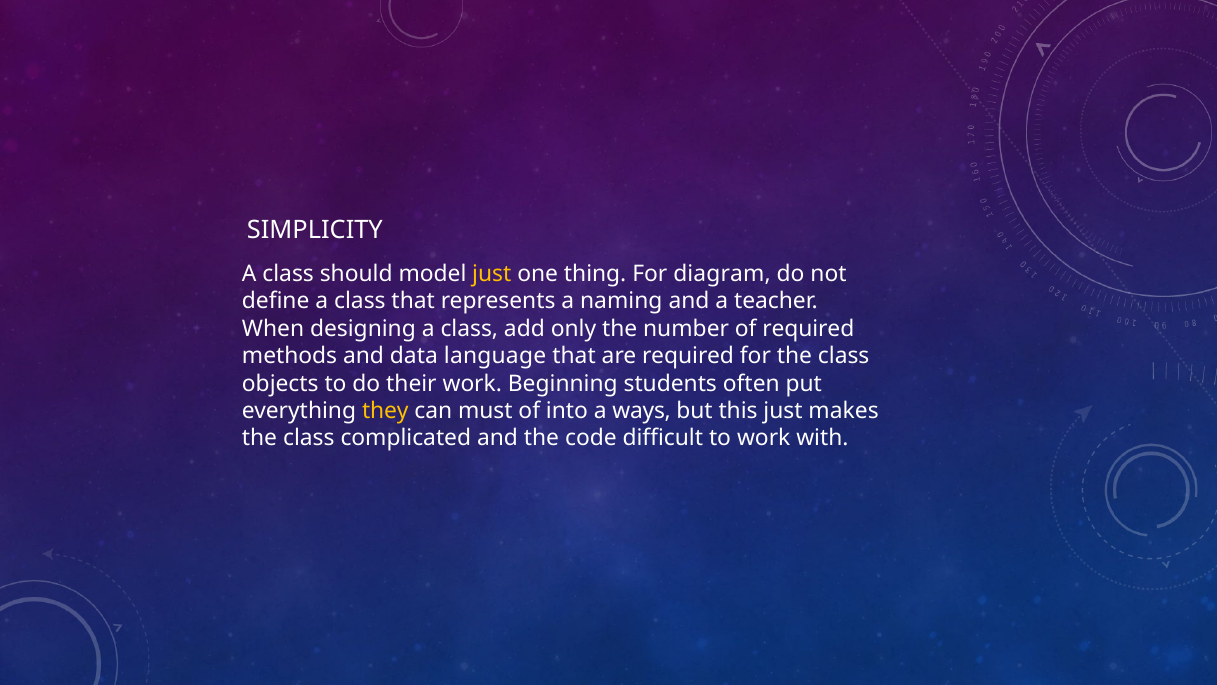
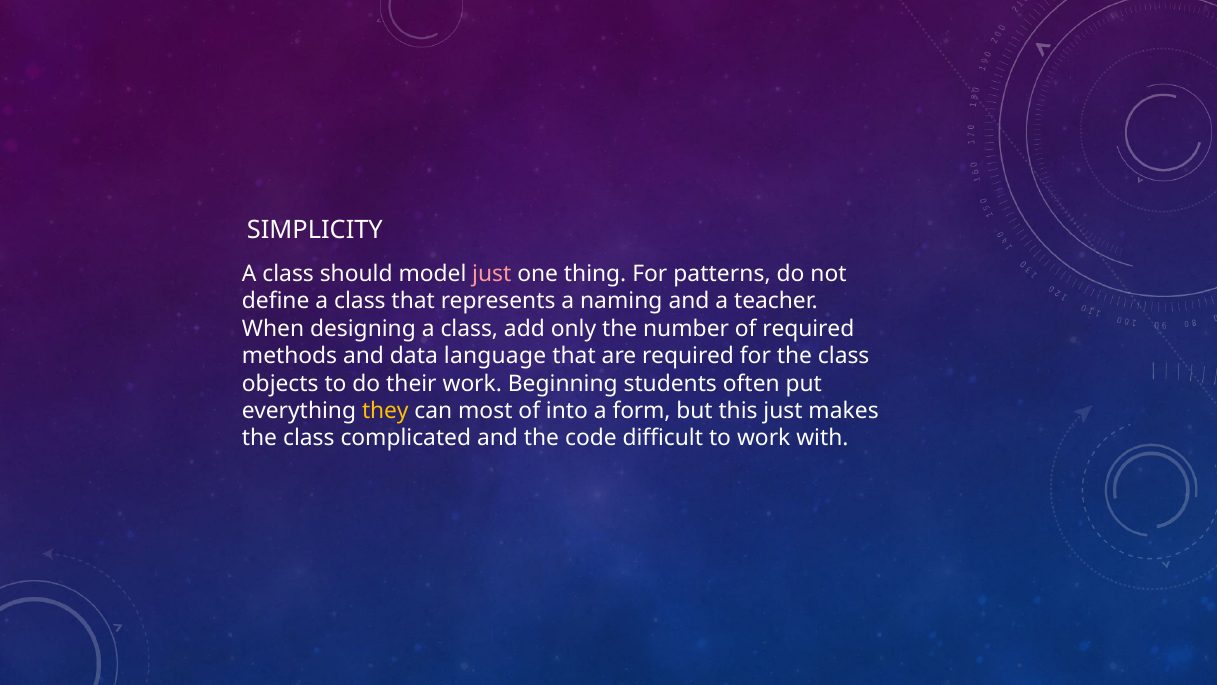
just colour: yellow -> pink (492, 274)
diagram: diagram -> patterns (722, 274)
must: must -> most (485, 411)
ways: ways -> form (642, 411)
